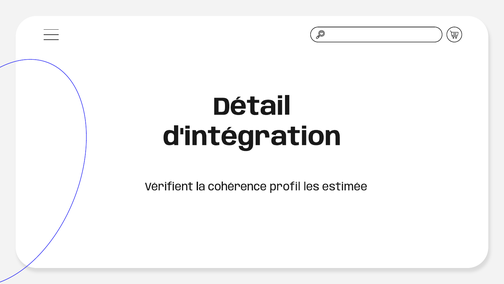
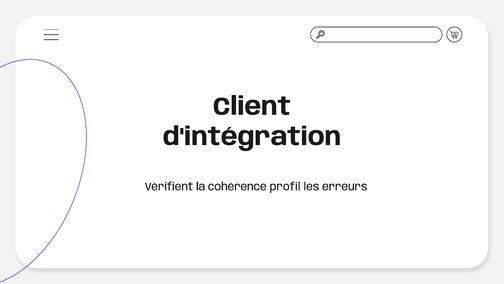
Détail: Détail -> Client (252, 106)
estimée: estimée -> erreurs (345, 186)
